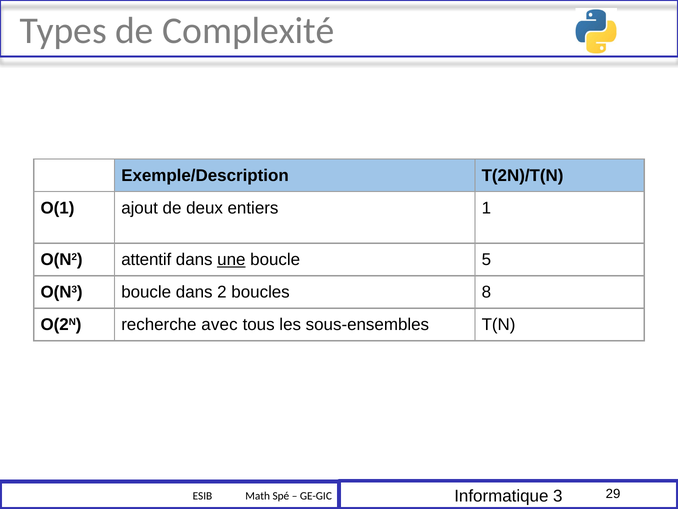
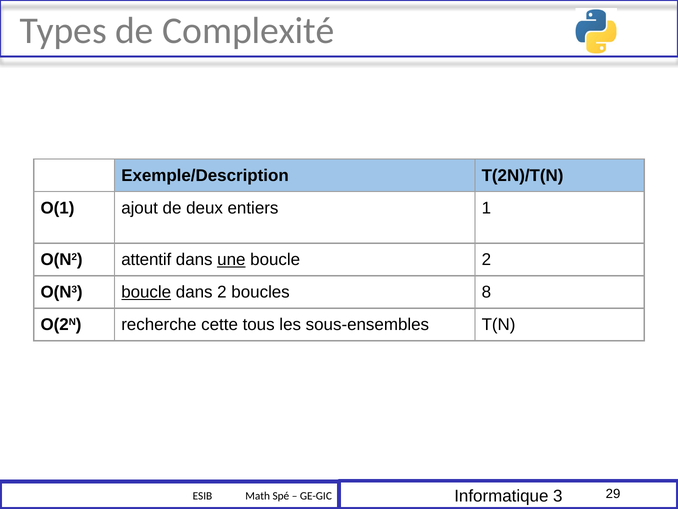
boucle 5: 5 -> 2 (486, 259)
boucle underline: none -> present (146, 292)
avec: avec -> cette (220, 324)
